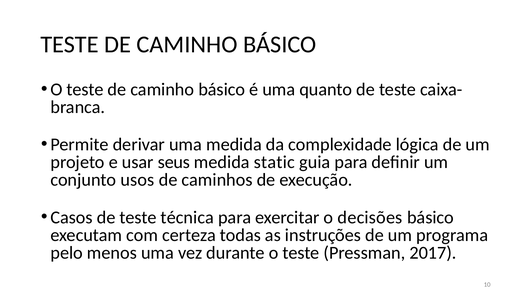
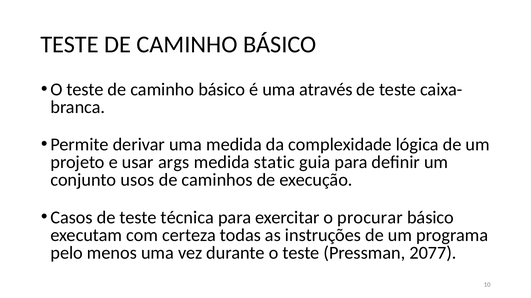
quanto: quanto -> através (326, 90)
seus: seus -> args (174, 163)
decisões: decisões -> procurar (370, 218)
2017: 2017 -> 2077 (433, 253)
